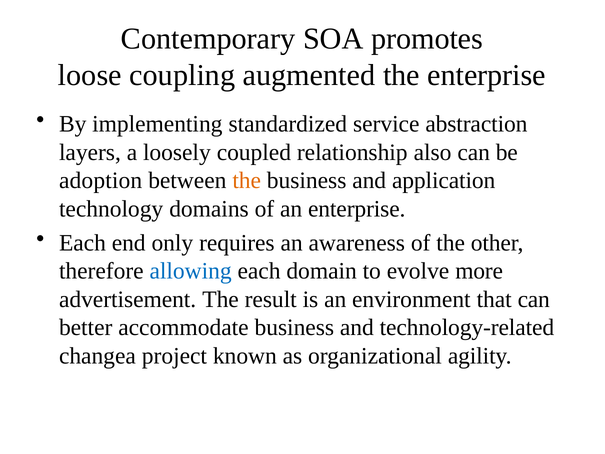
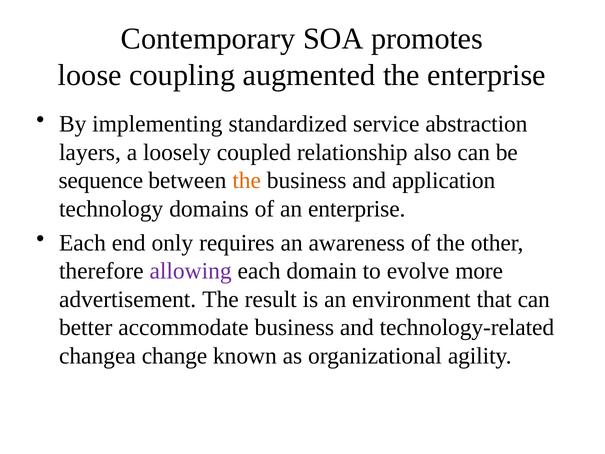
adoption: adoption -> sequence (101, 180)
allowing colour: blue -> purple (191, 271)
project: project -> change (174, 356)
